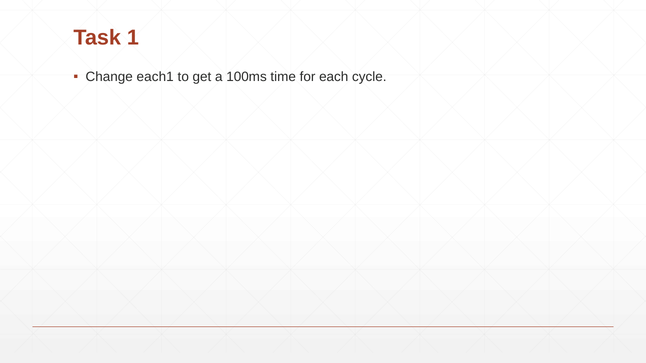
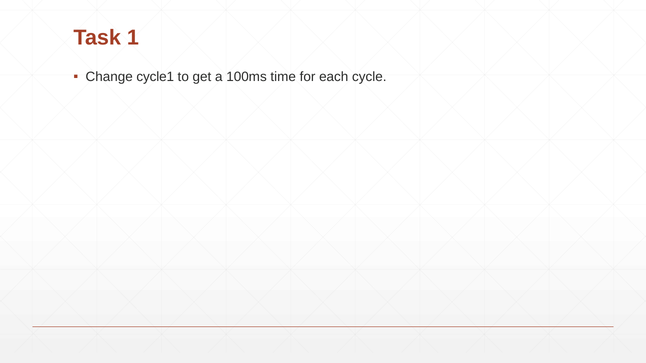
each1: each1 -> cycle1 (155, 77)
